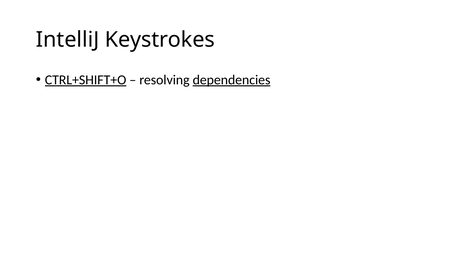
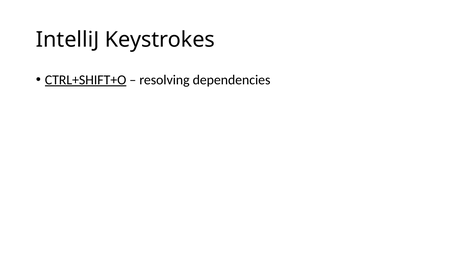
dependencies underline: present -> none (232, 80)
